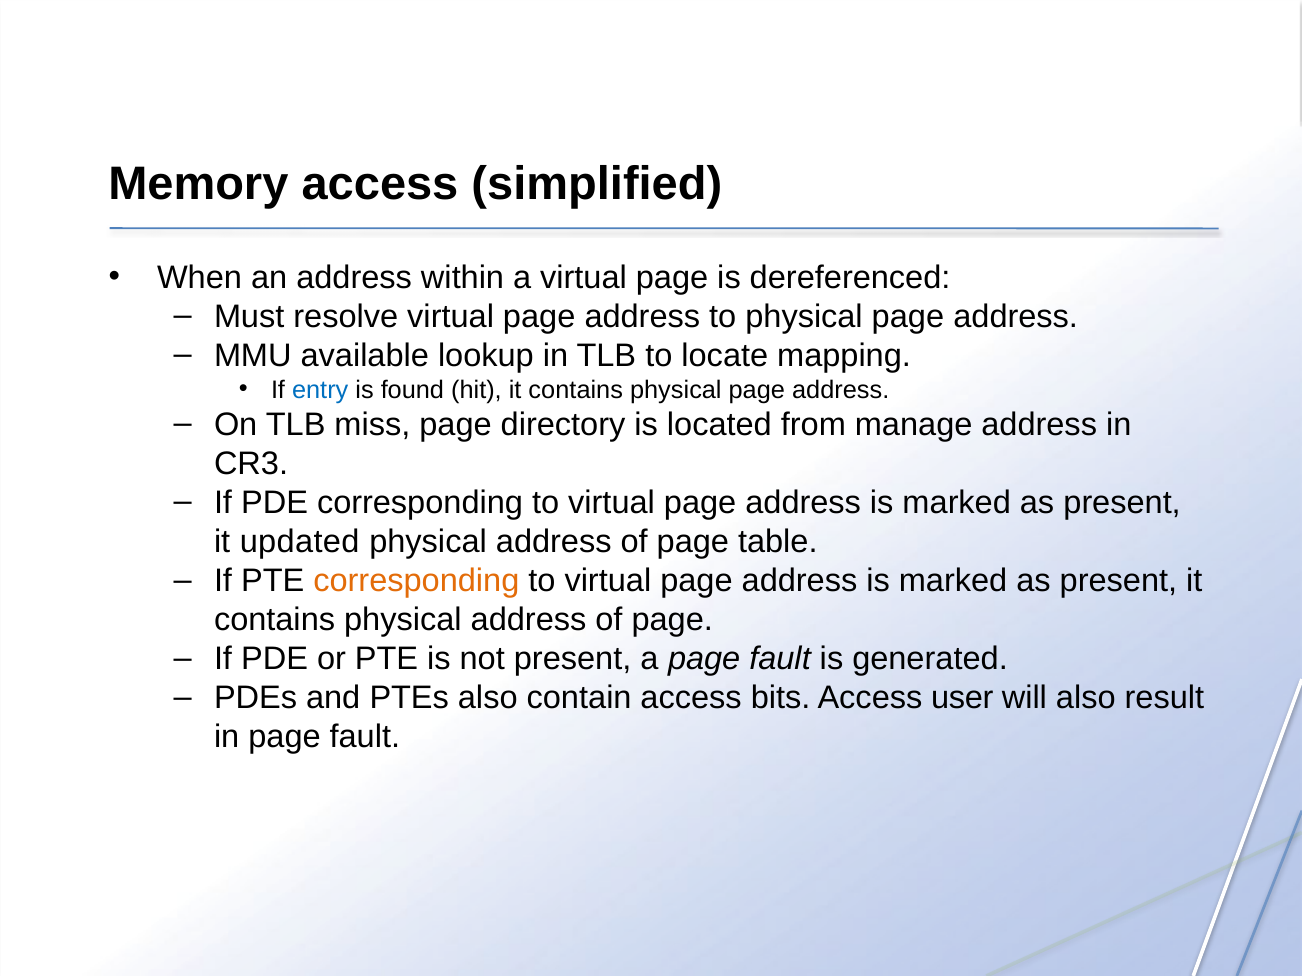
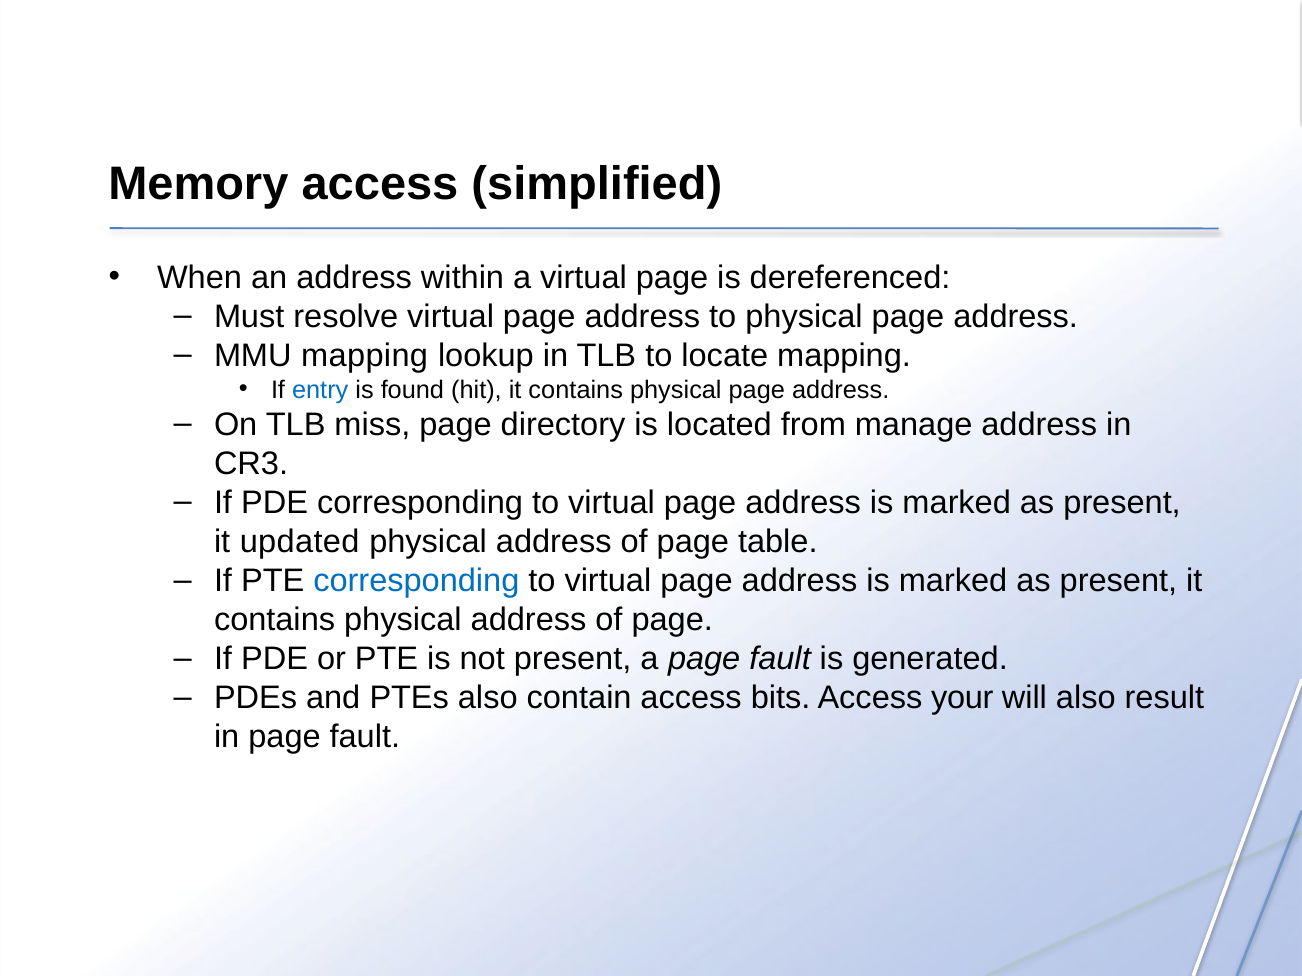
MMU available: available -> mapping (365, 356)
corresponding colour: orange -> blue (416, 581)
user: user -> your (962, 699)
